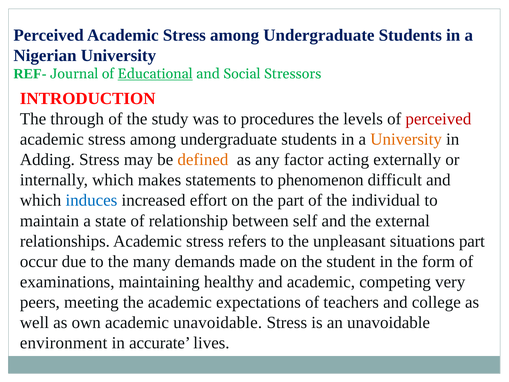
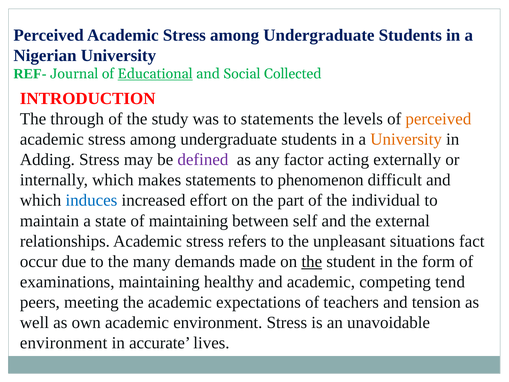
Stressors: Stressors -> Collected (293, 74)
to procedures: procedures -> statements (277, 119)
perceived colour: red -> orange (438, 119)
defined colour: orange -> purple (203, 160)
of relationship: relationship -> maintaining (188, 221)
situations part: part -> fact (472, 241)
the underline: none -> present (312, 261)
very: very -> tend (450, 282)
college: college -> tension (436, 302)
academic unavoidable: unavoidable -> environment (218, 322)
